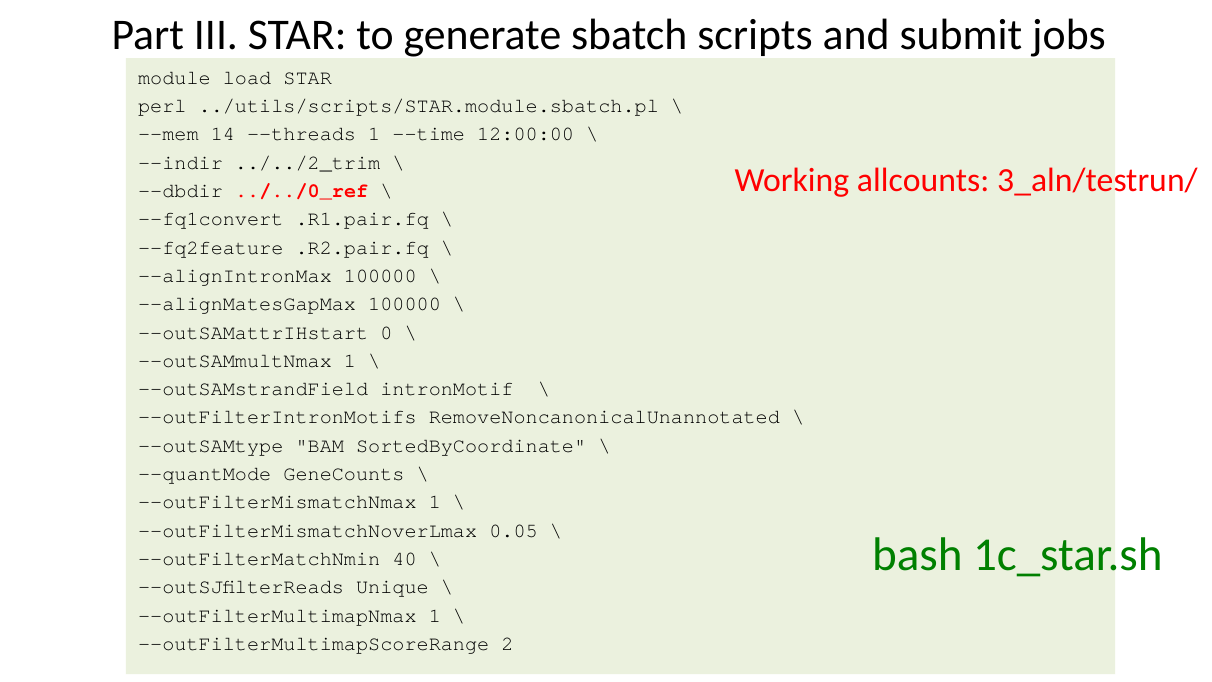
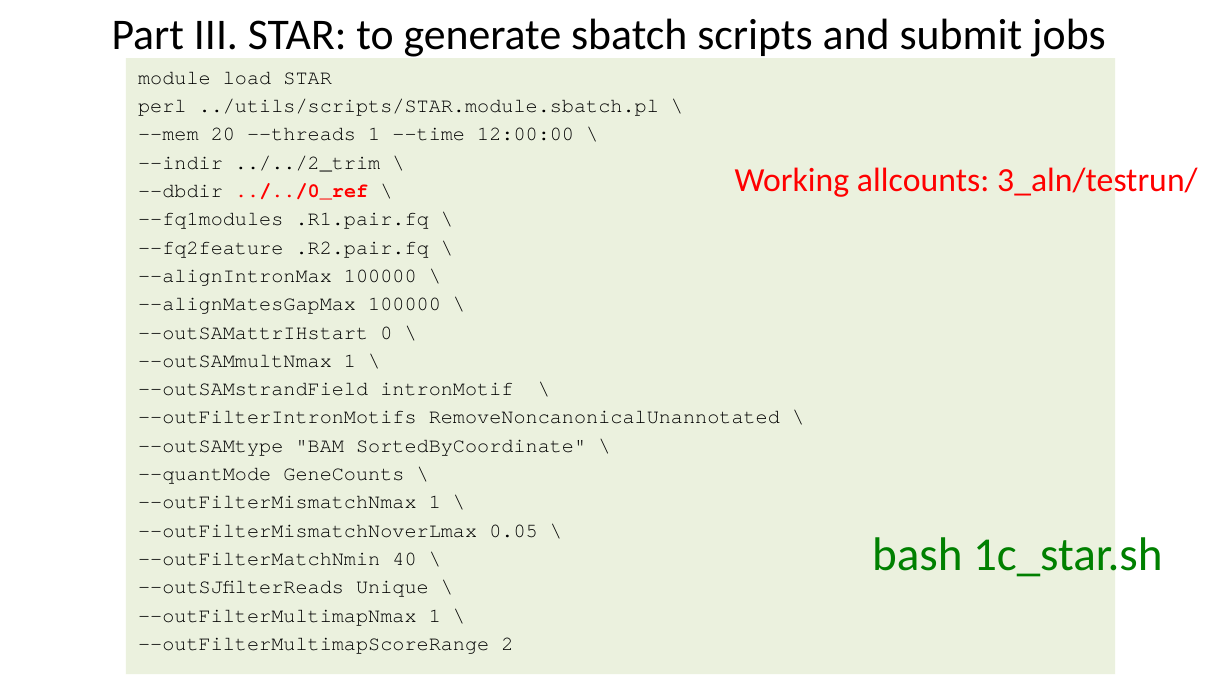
14: 14 -> 20 (223, 134)
--fq1convert: --fq1convert -> --fq1modules (211, 219)
